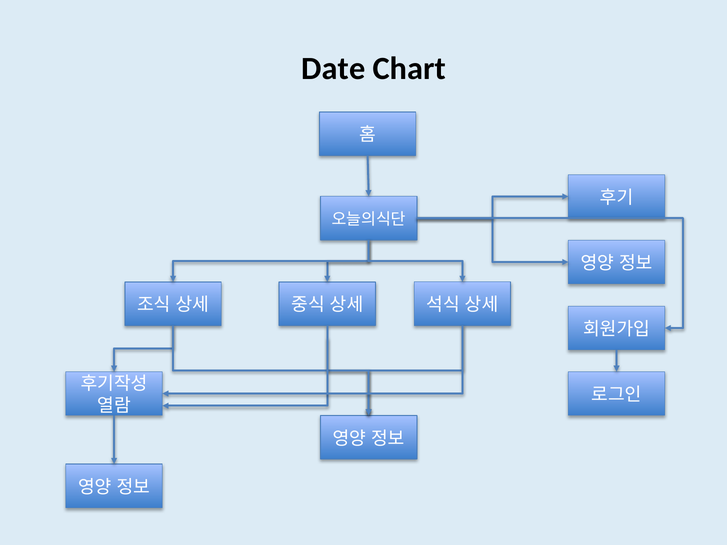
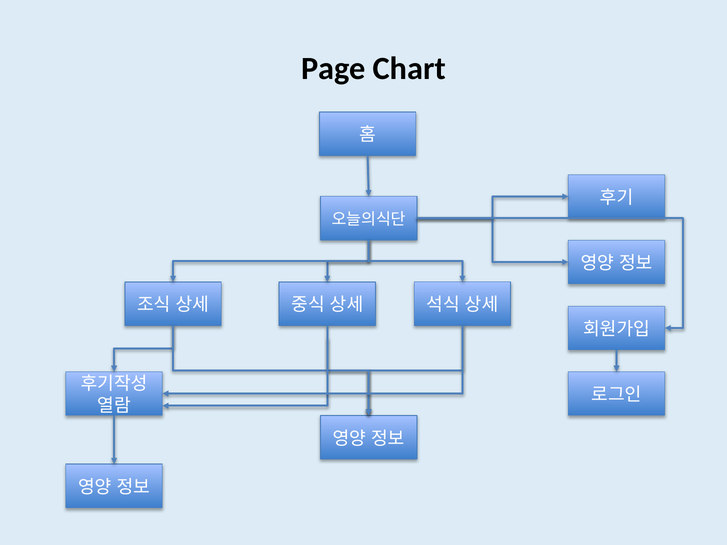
Date: Date -> Page (333, 69)
